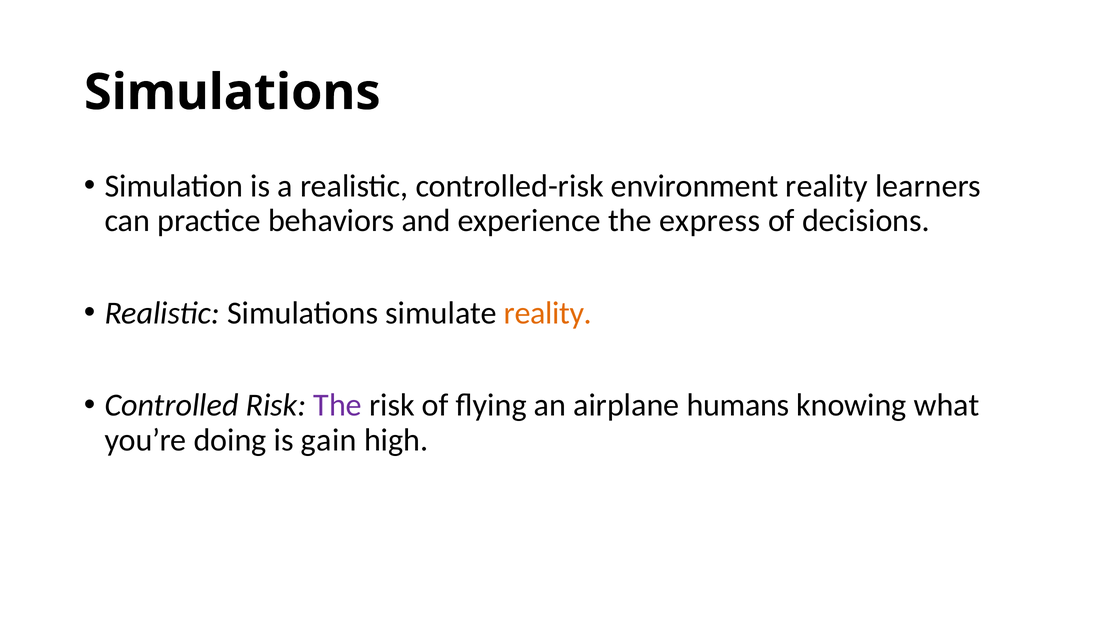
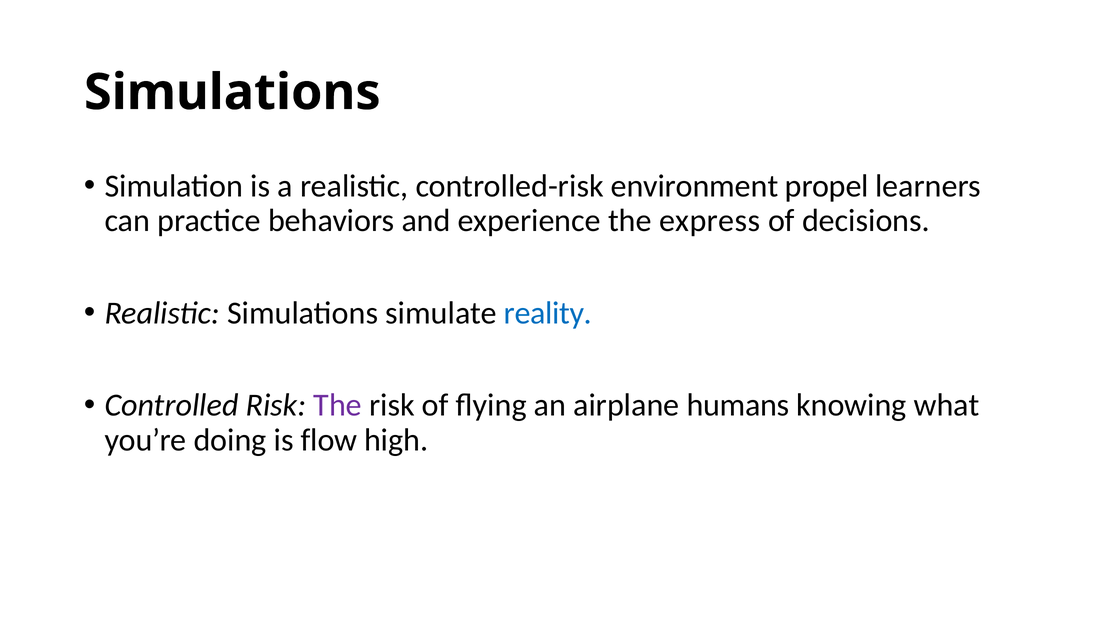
environment reality: reality -> propel (827, 186)
reality colour: orange -> blue (548, 313)
gain: gain -> flow (329, 440)
